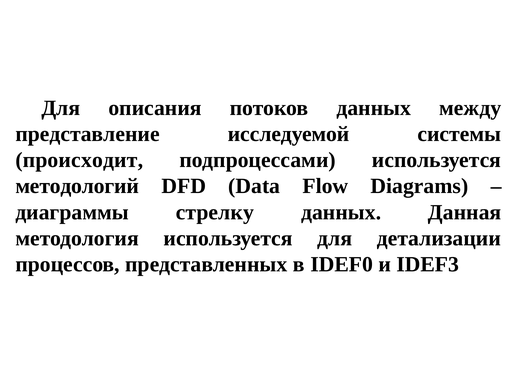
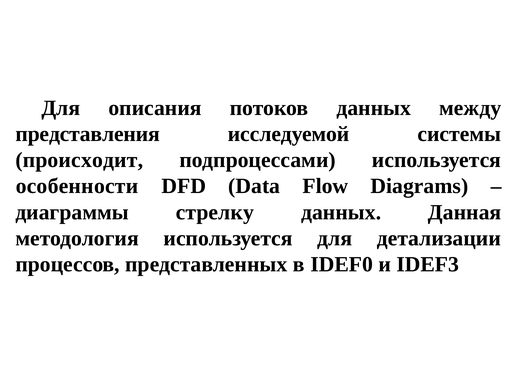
представление: представление -> представления (88, 134)
методологий: методологий -> особенности (77, 186)
